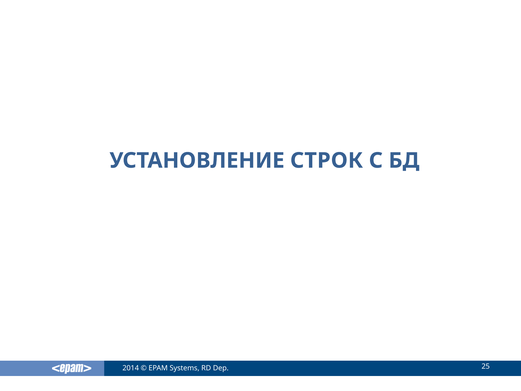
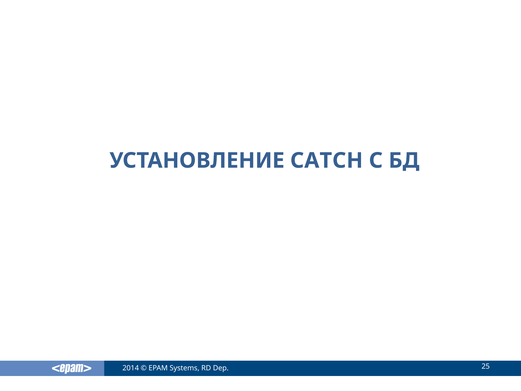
СТРОК: СТРОК -> CATCH (327, 160)
